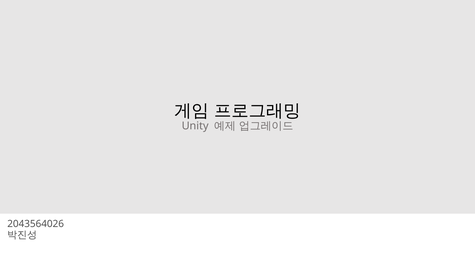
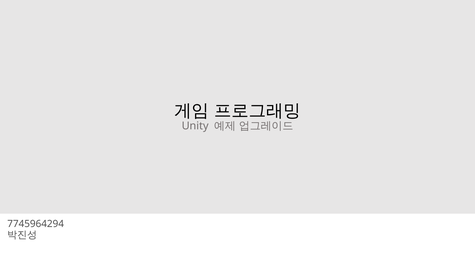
2043564026: 2043564026 -> 7745964294 (36, 224)
